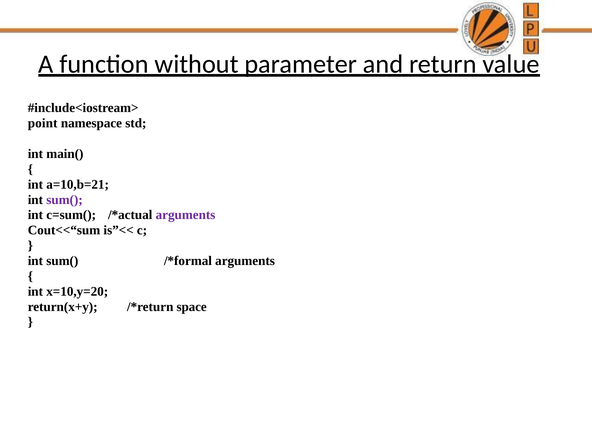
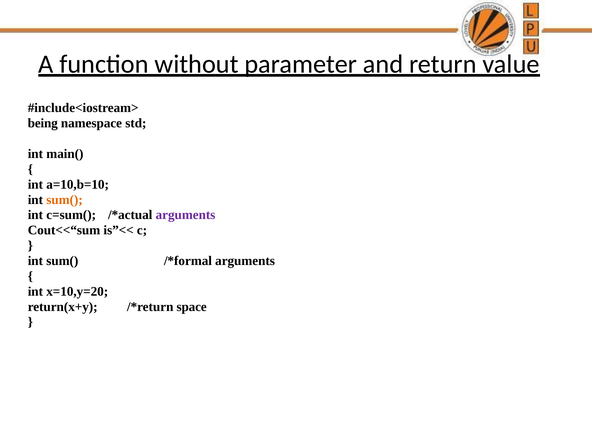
point: point -> being (43, 123)
a=10,b=21: a=10,b=21 -> a=10,b=10 (78, 184)
sum( colour: purple -> orange (65, 200)
